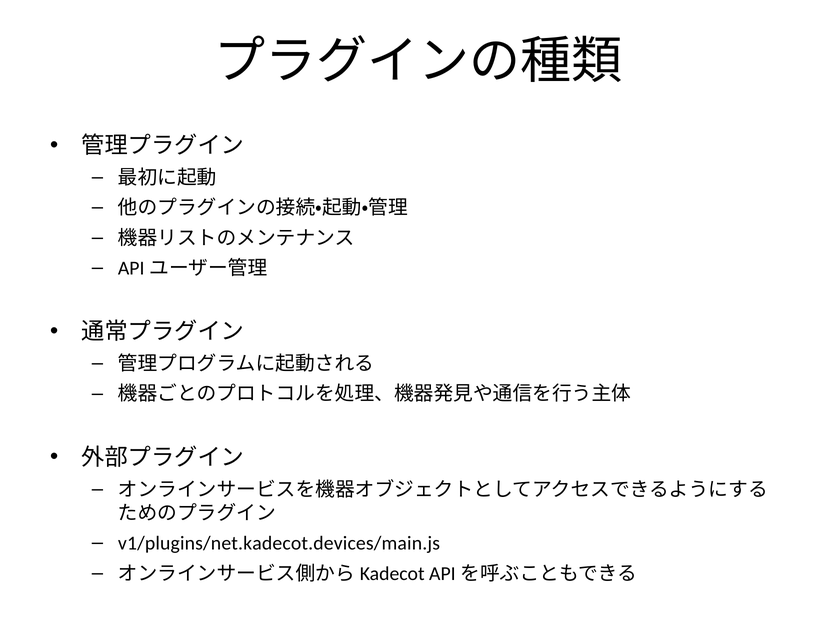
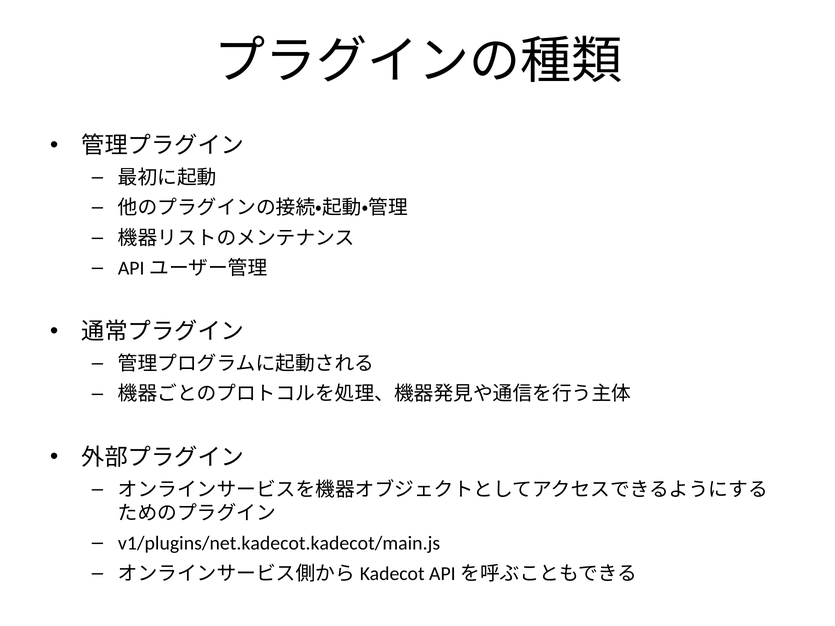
v1/plugins/net.kadecot.devices/main.js: v1/plugins/net.kadecot.devices/main.js -> v1/plugins/net.kadecot.kadecot/main.js (279, 544)
